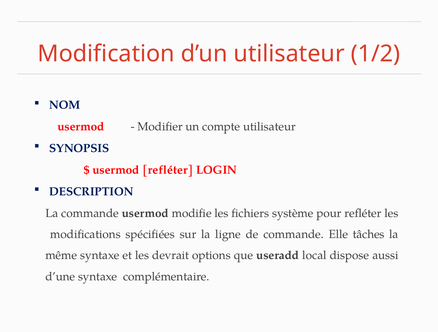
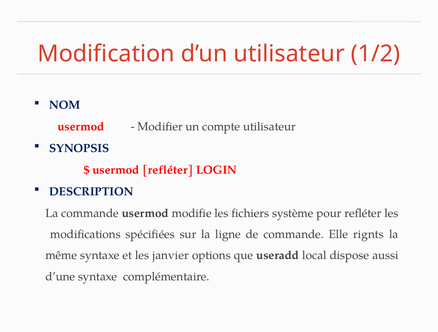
tâches: tâches -> rignts (369, 234)
devrait: devrait -> janvier (171, 255)
